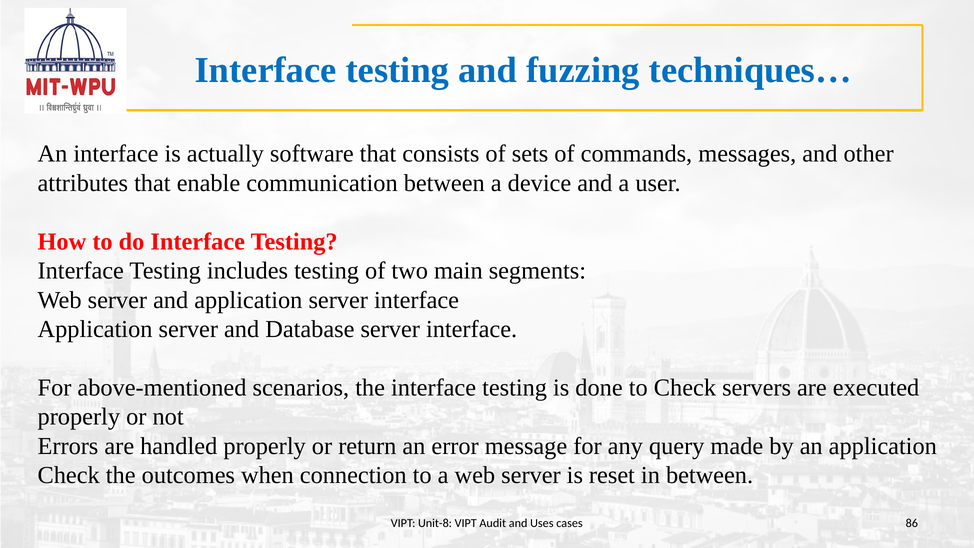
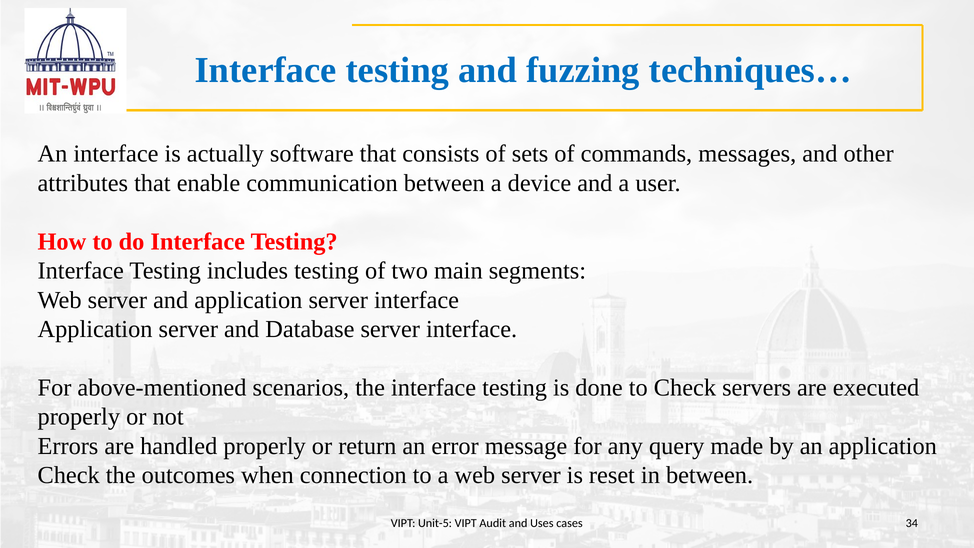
Unit-8: Unit-8 -> Unit-5 (435, 523)
86: 86 -> 34 (912, 523)
